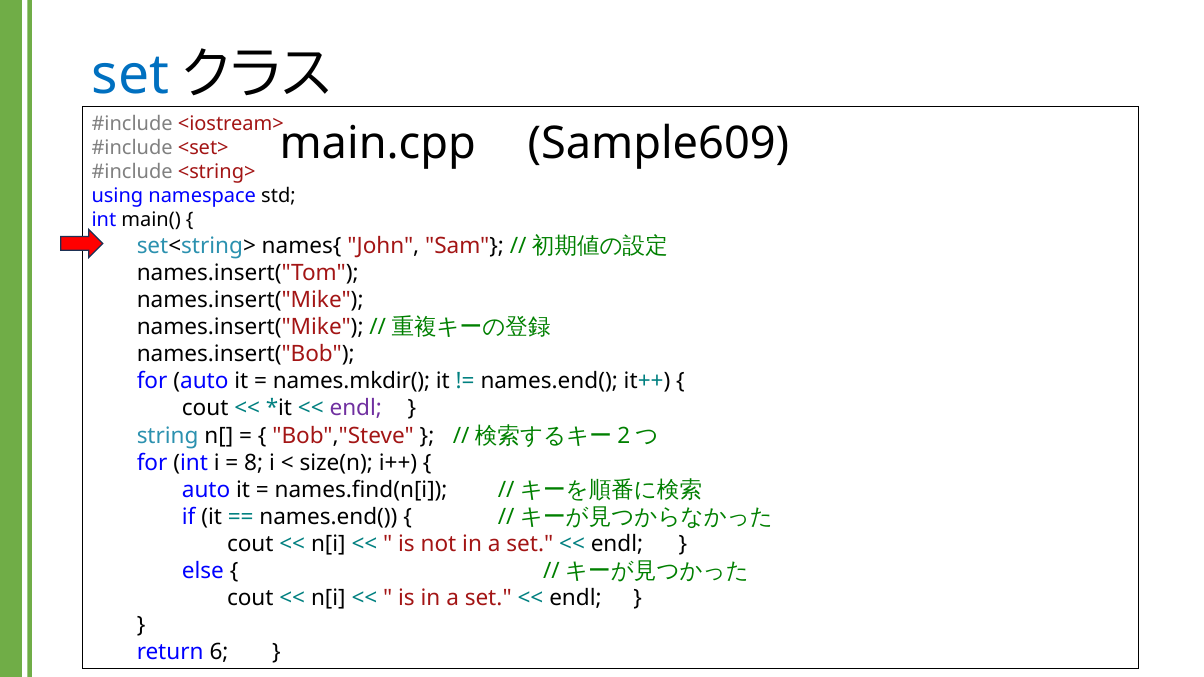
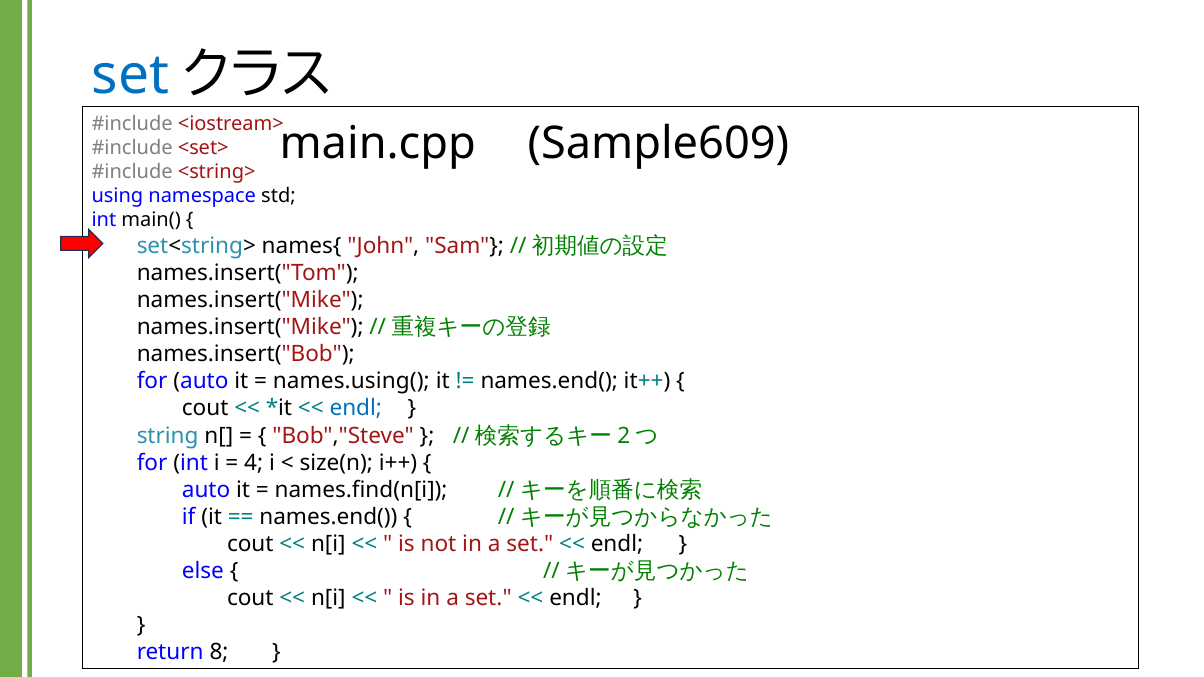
names.mkdir(: names.mkdir( -> names.using( (351, 382)
endl colour: purple -> blue (356, 409)
8: 8 -> 4 (254, 463)
6: 6 -> 8 (219, 652)
